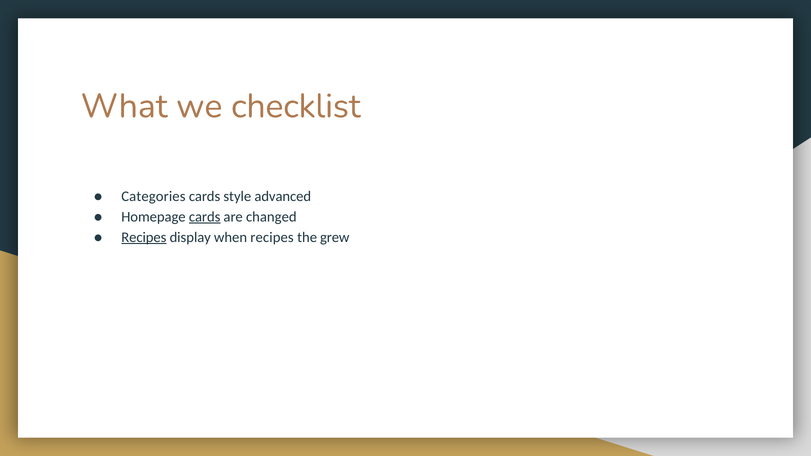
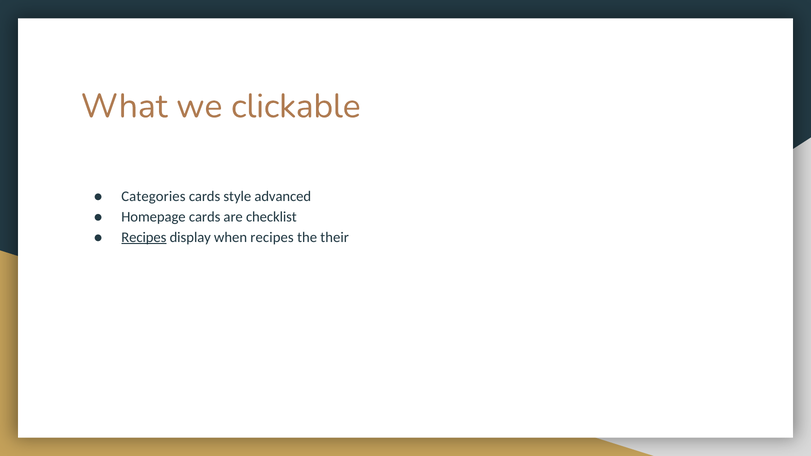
checklist: checklist -> clickable (296, 106)
cards underline: present -> none (205, 217)
changed: changed -> checklist (271, 217)
grew: grew -> their (335, 237)
